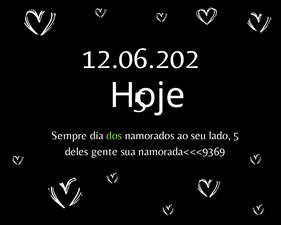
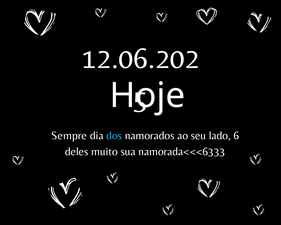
dos colour: light green -> light blue (114, 136)
lado 5: 5 -> 6 (236, 136)
gente: gente -> muito (105, 151)
namorada<<<9369: namorada<<<9369 -> namorada<<<6333 (182, 151)
